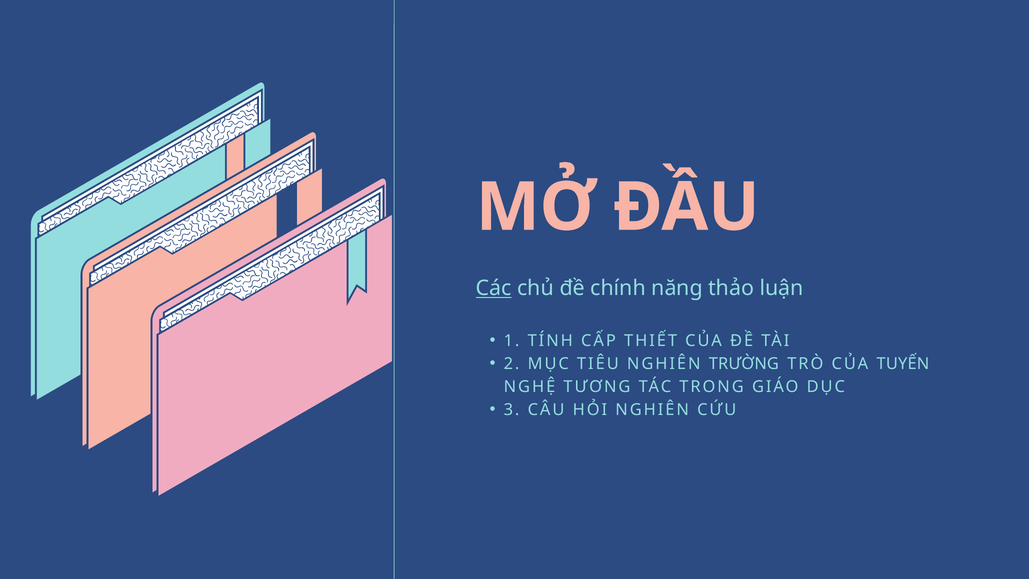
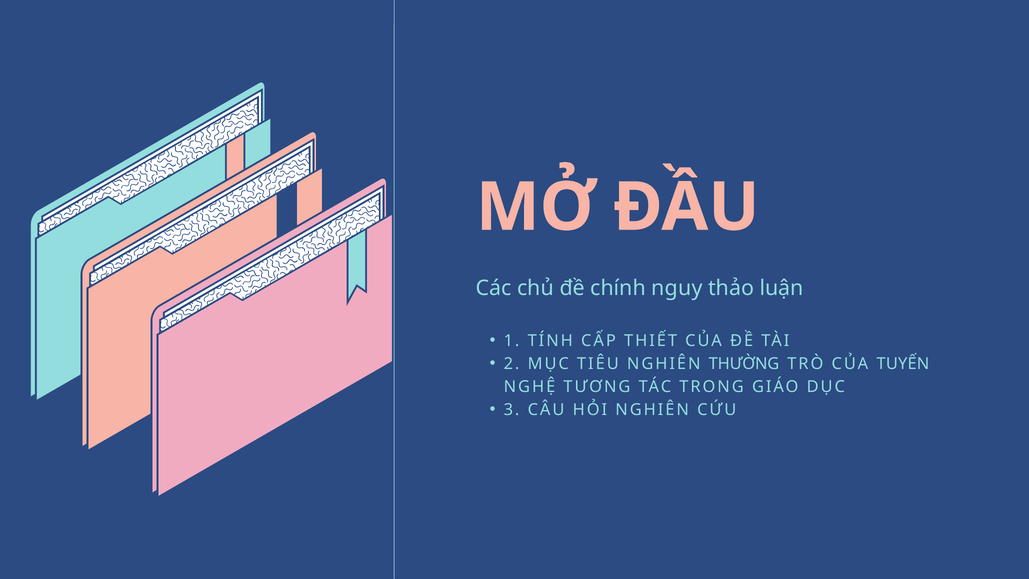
Các underline: present -> none (494, 288)
năng: năng -> nguy (677, 288)
TRƯỜNG: TRƯỜNG -> THƯỜNG (744, 364)
